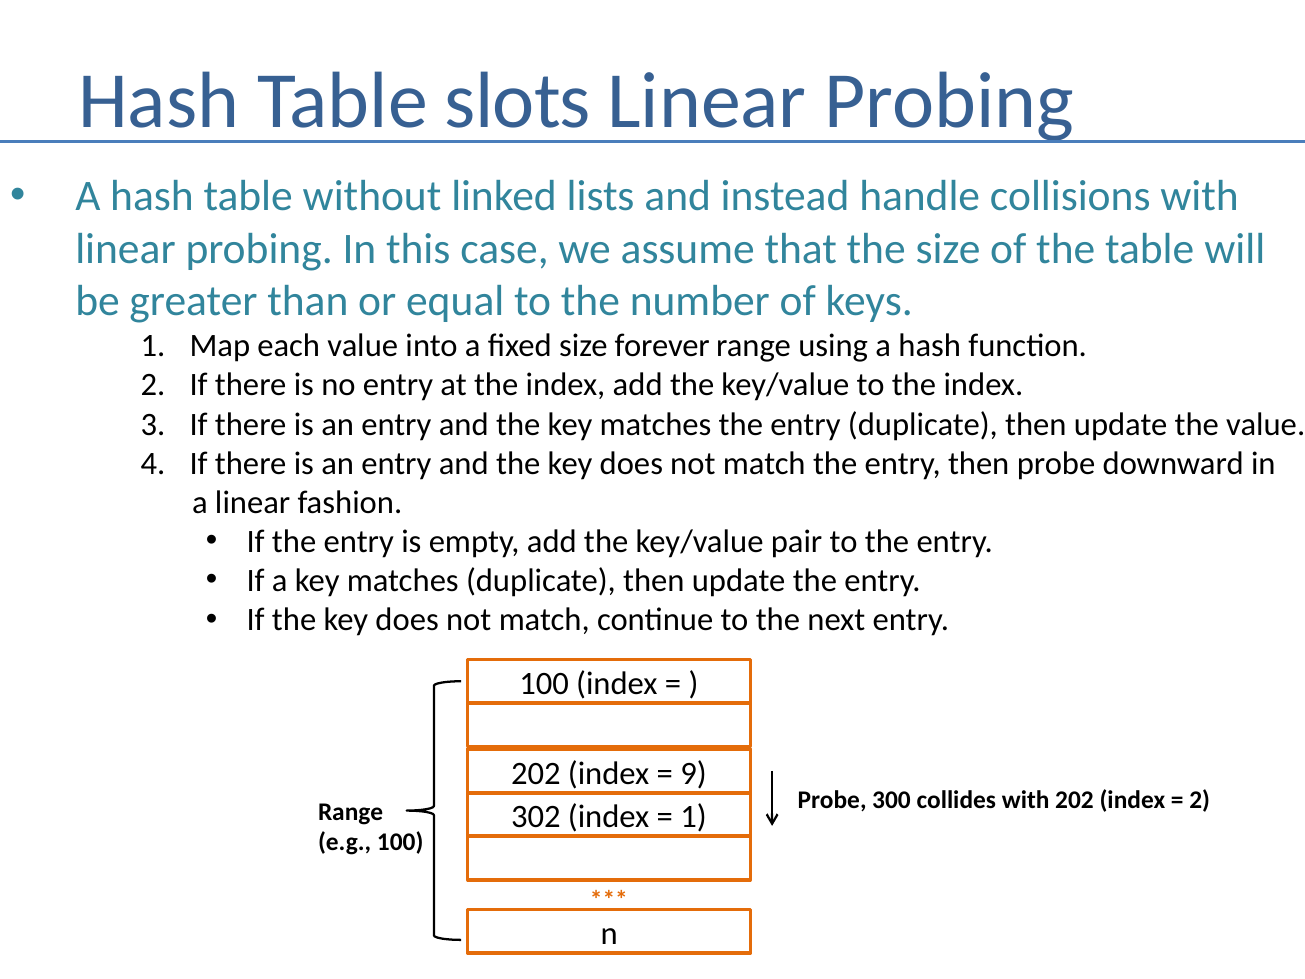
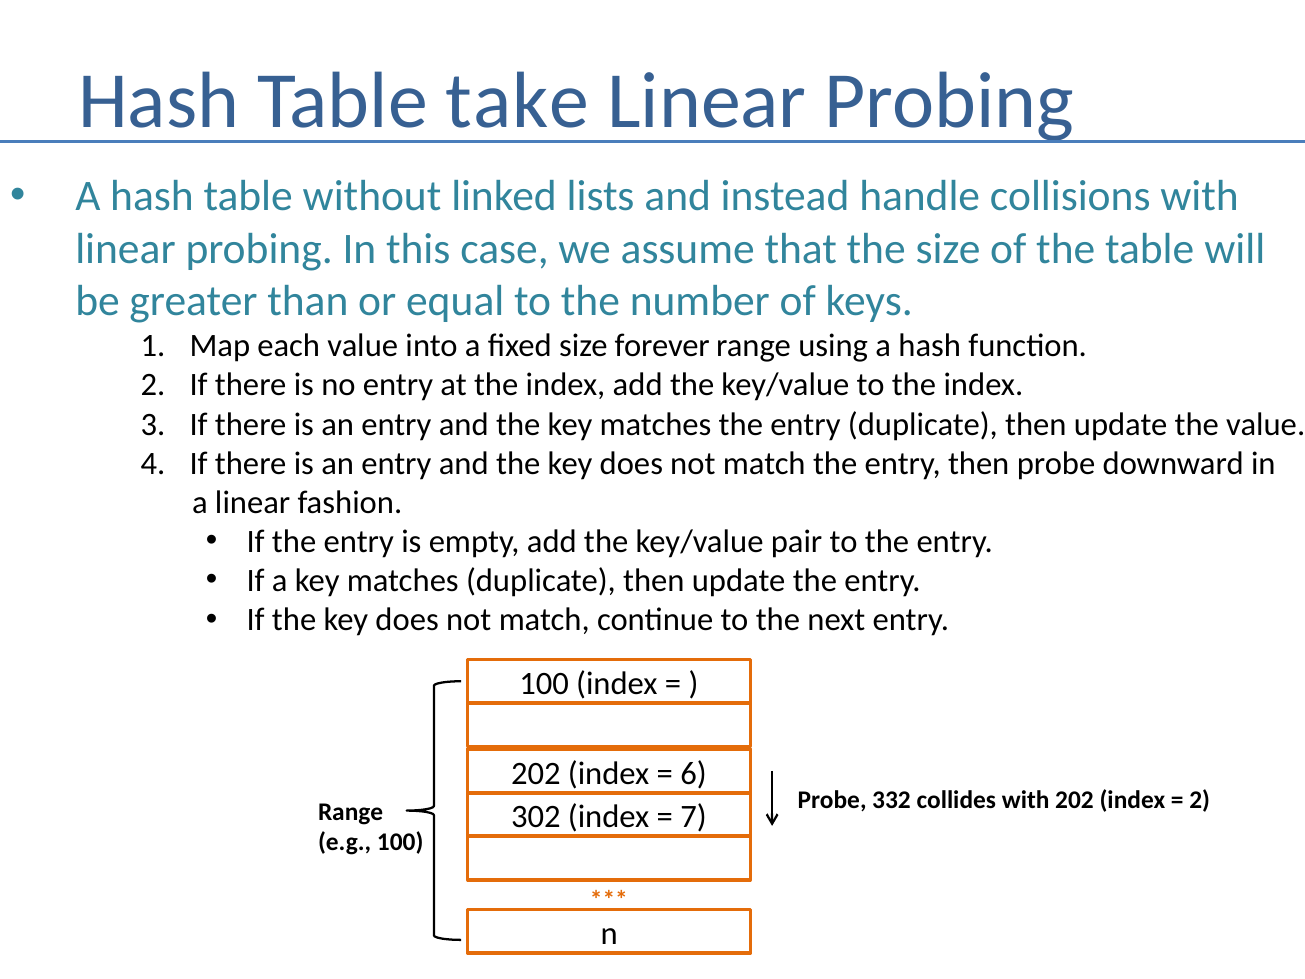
slots: slots -> take (517, 101)
9: 9 -> 6 (693, 773)
300: 300 -> 332 (892, 800)
1: 1 -> 7 (693, 817)
